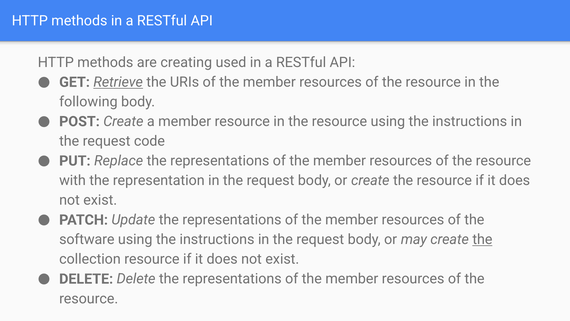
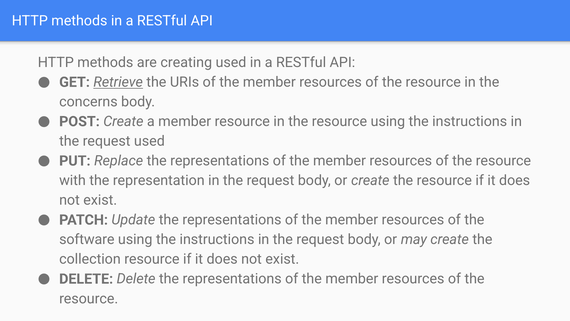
following: following -> concerns (88, 102)
request code: code -> used (149, 141)
the underline: present -> none (482, 239)
